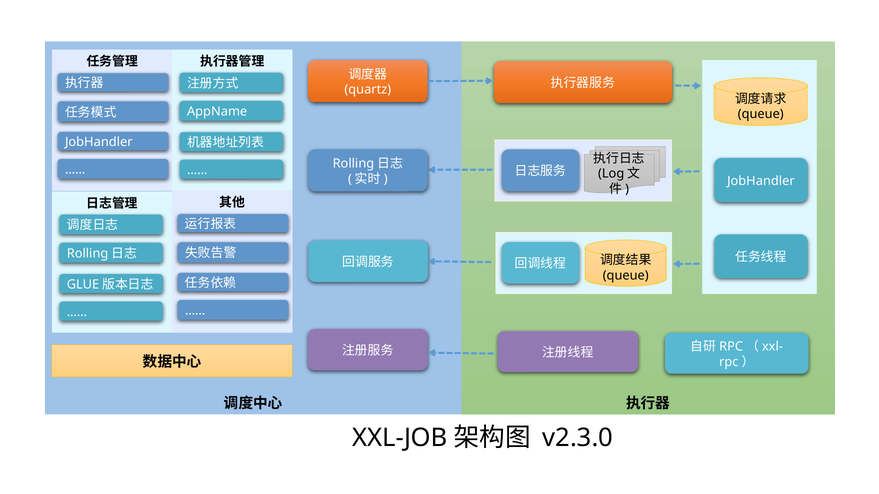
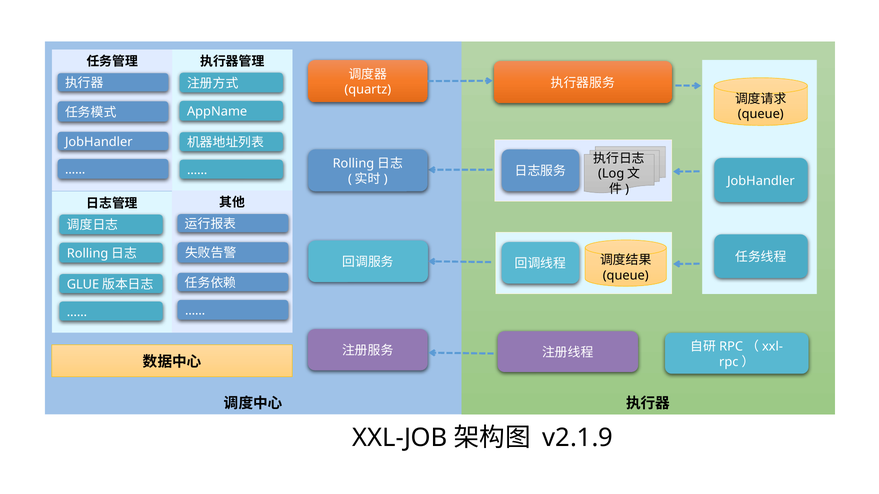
v2.3.0: v2.3.0 -> v2.1.9 (578, 438)
